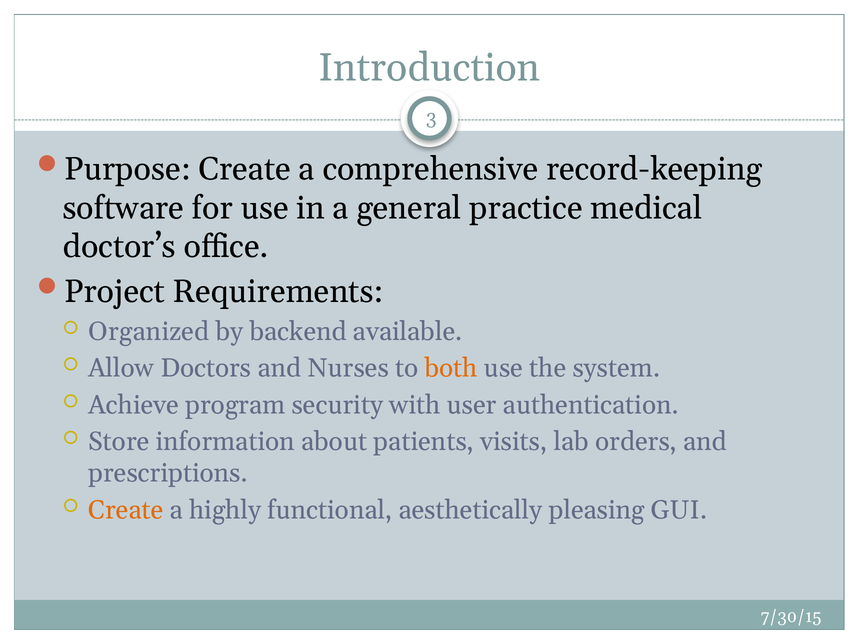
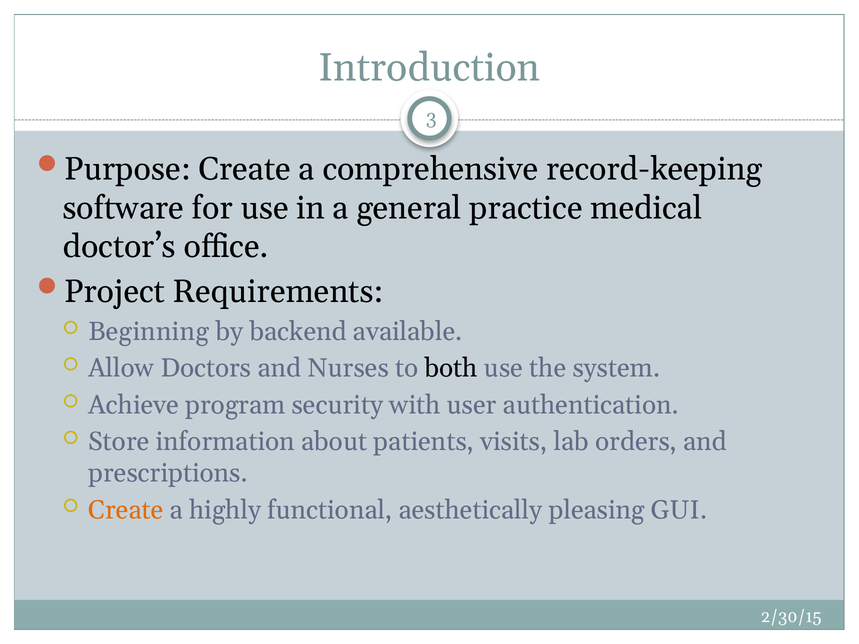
Organized: Organized -> Beginning (149, 332)
both colour: orange -> black (451, 368)
7/30/15: 7/30/15 -> 2/30/15 (791, 617)
